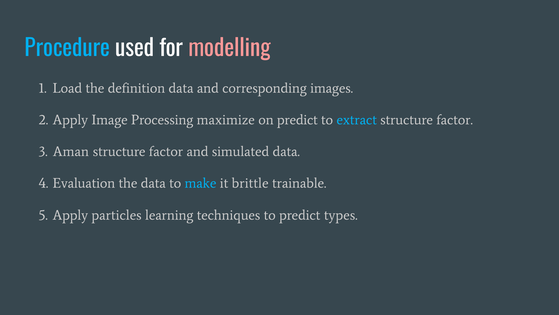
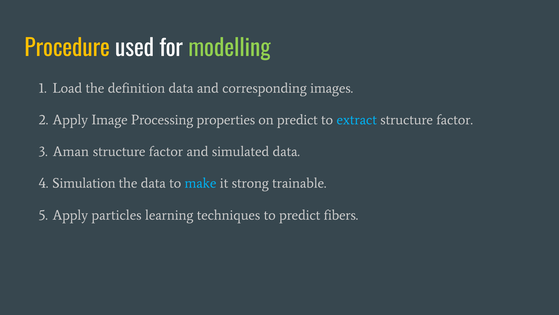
Procedure colour: light blue -> yellow (67, 48)
modelling colour: pink -> light green (230, 48)
maximize: maximize -> properties (226, 120)
Evaluation: Evaluation -> Simulation (84, 183)
brittle: brittle -> strong (250, 183)
types: types -> fibers (341, 215)
